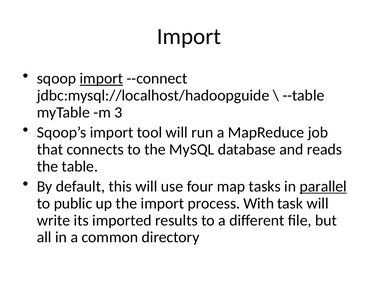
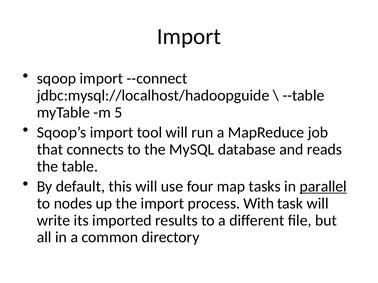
import underline: present -> none (101, 79)
3: 3 -> 5 (118, 113)
public: public -> nodes (73, 204)
